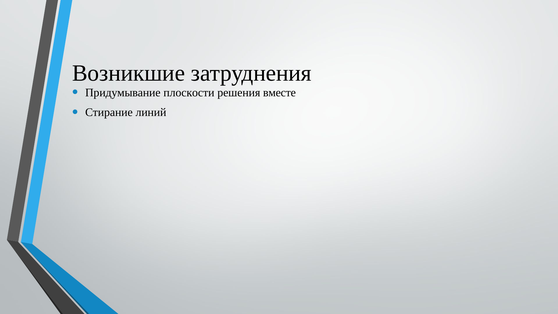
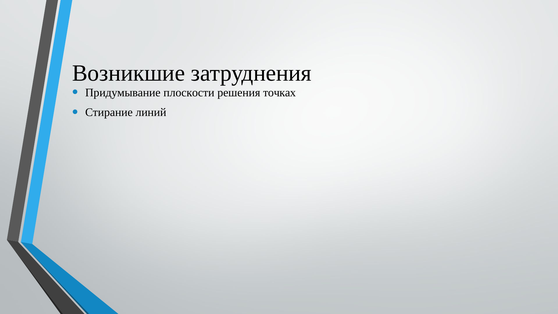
вместе: вместе -> точках (279, 93)
